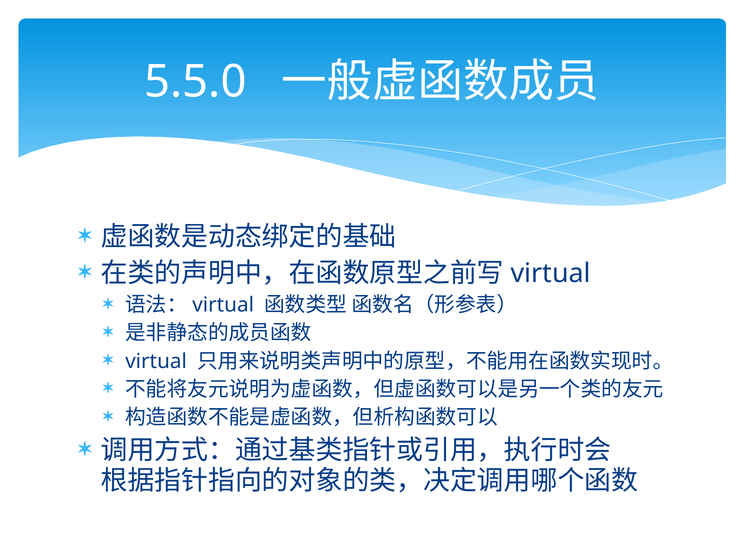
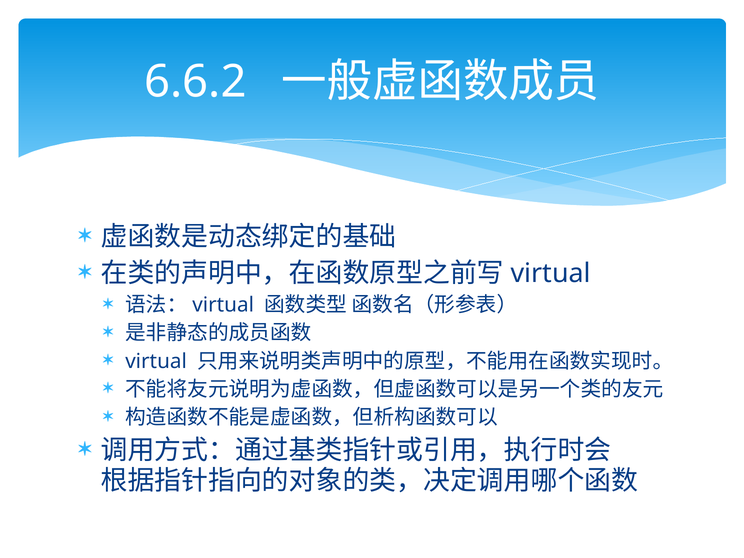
5.5.0: 5.5.0 -> 6.6.2 (195, 82)
